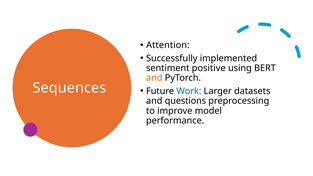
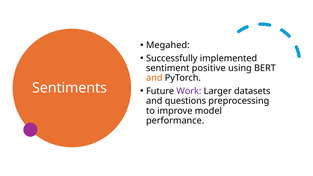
Attention: Attention -> Megahed (168, 45)
Sequences: Sequences -> Sentiments (70, 88)
Work colour: blue -> purple (189, 91)
